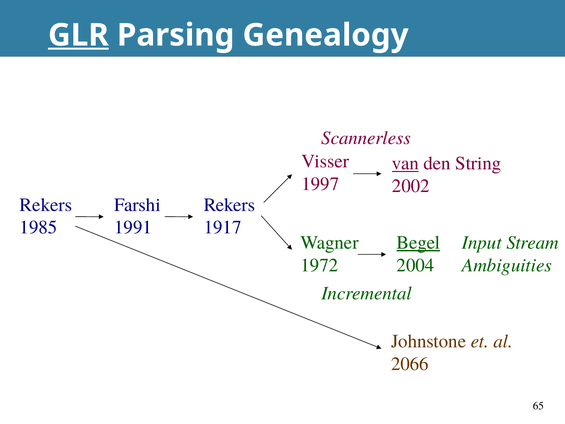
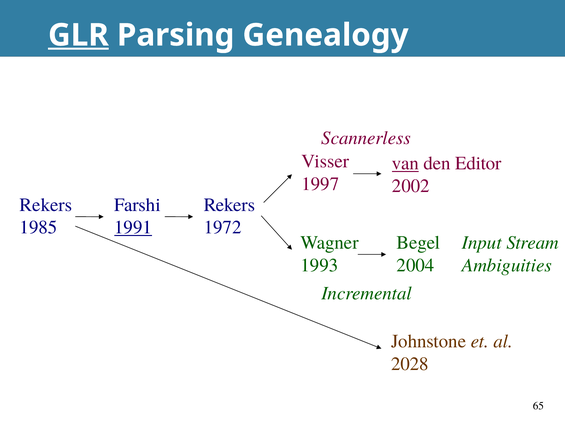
String: String -> Editor (478, 163)
1991 underline: none -> present (133, 227)
1917: 1917 -> 1972 (223, 227)
Begel underline: present -> none (418, 242)
1972: 1972 -> 1993 (319, 265)
2066: 2066 -> 2028 (410, 364)
